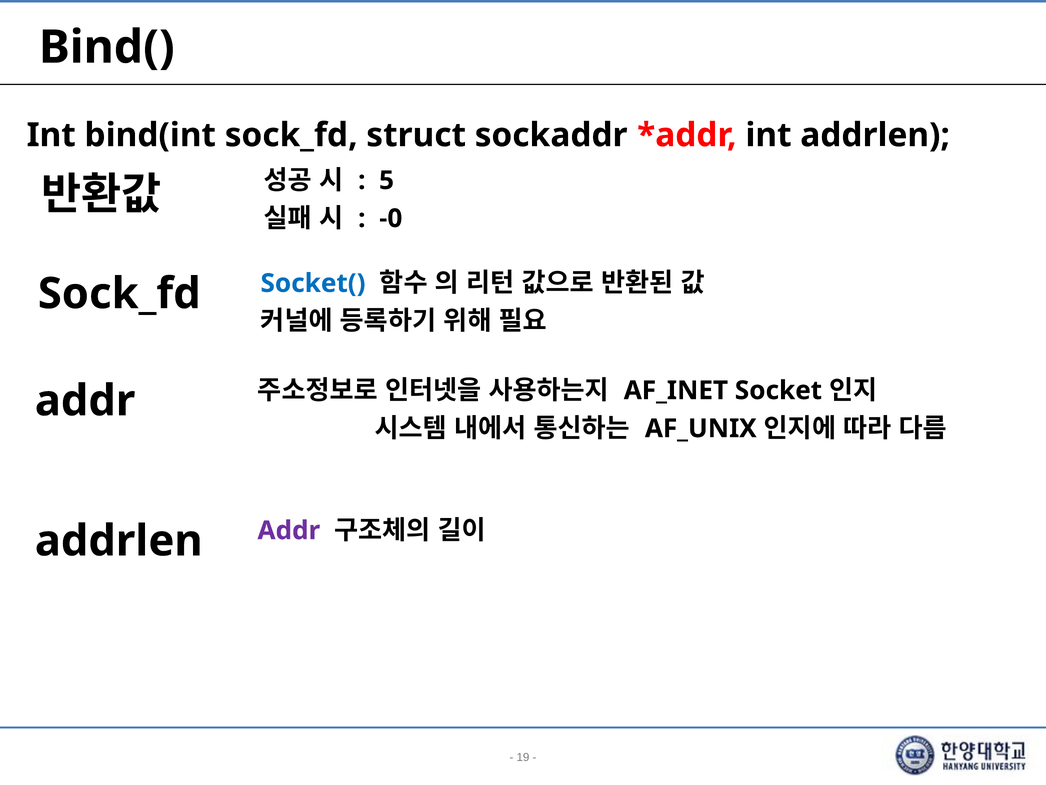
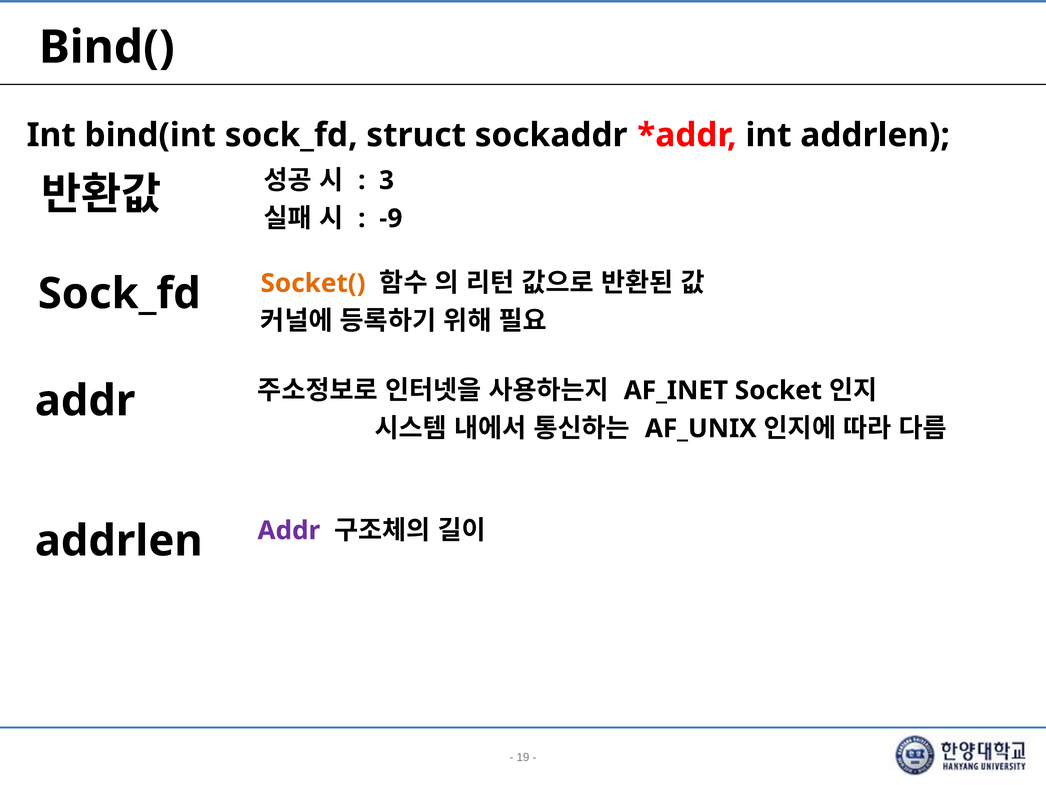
5: 5 -> 3 (387, 180)
-0: -0 -> -9 (391, 218)
Socket( colour: blue -> orange (313, 283)
